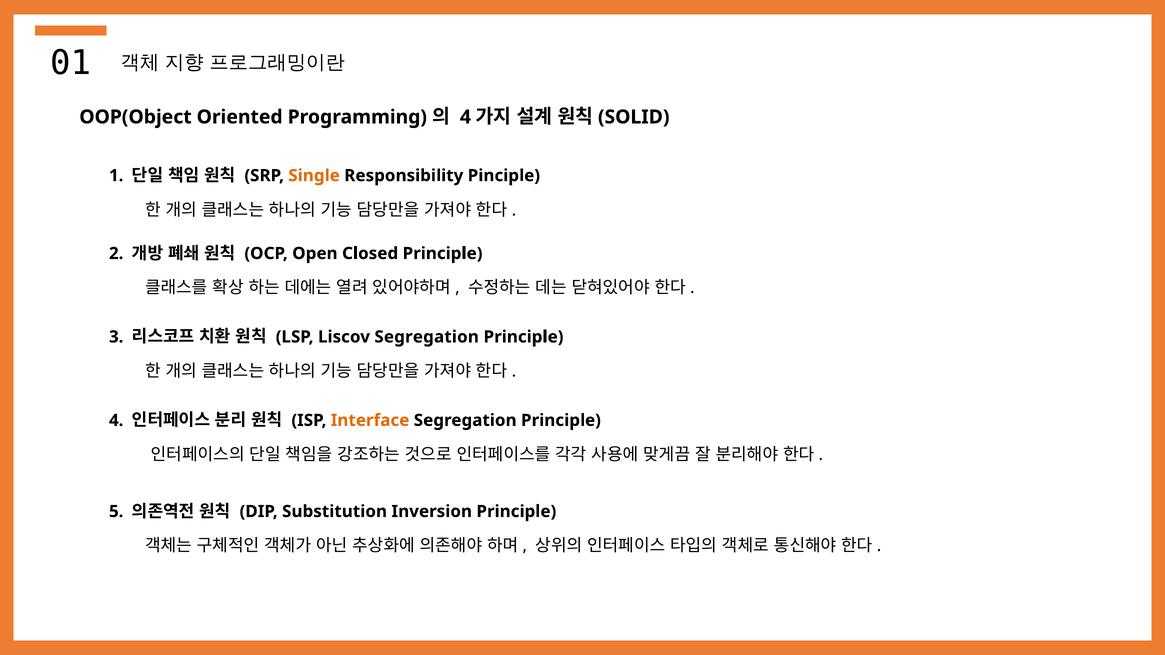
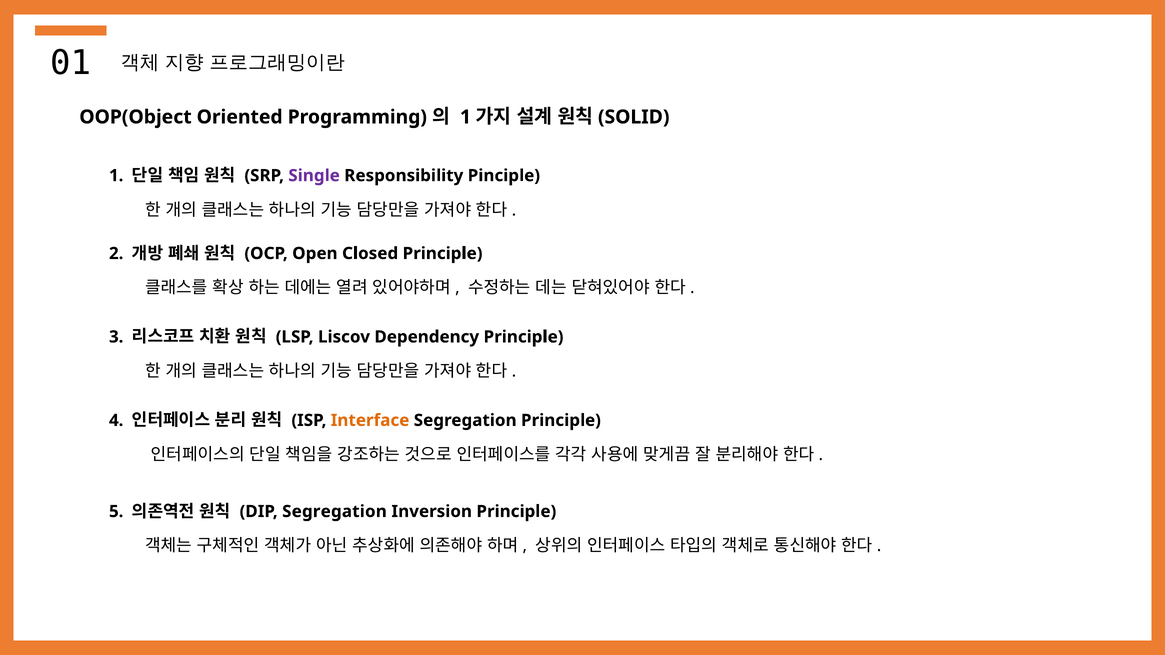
4: 4 -> 1 (465, 117)
Single colour: orange -> purple (314, 176)
Liscov Segregation: Segregation -> Dependency (427, 337)
DIP Substitution: Substitution -> Segregation (334, 512)
